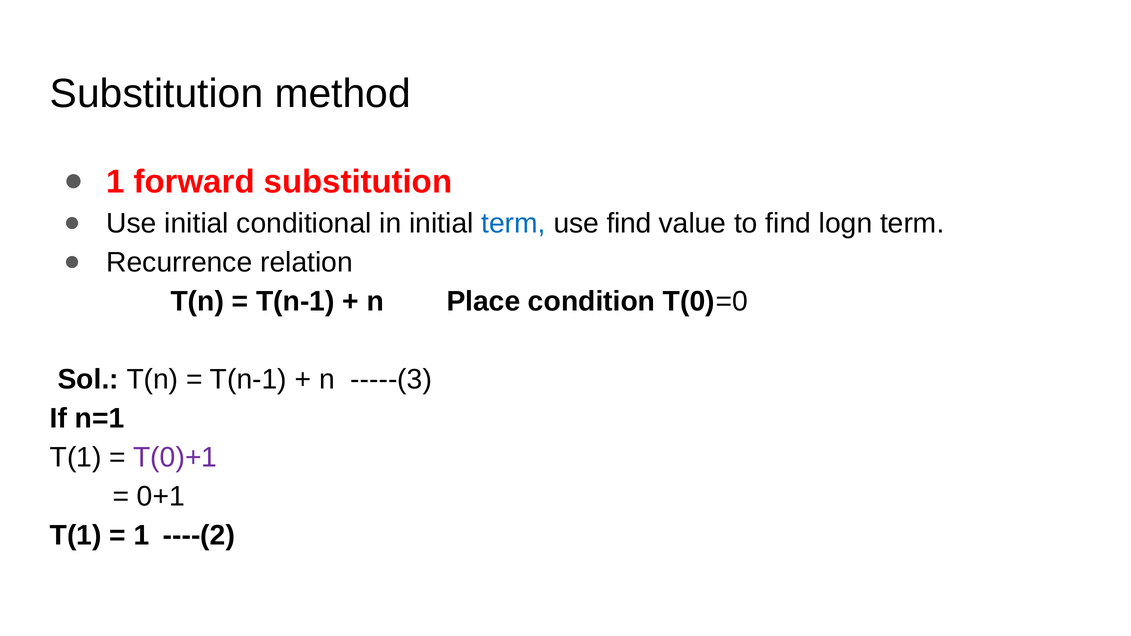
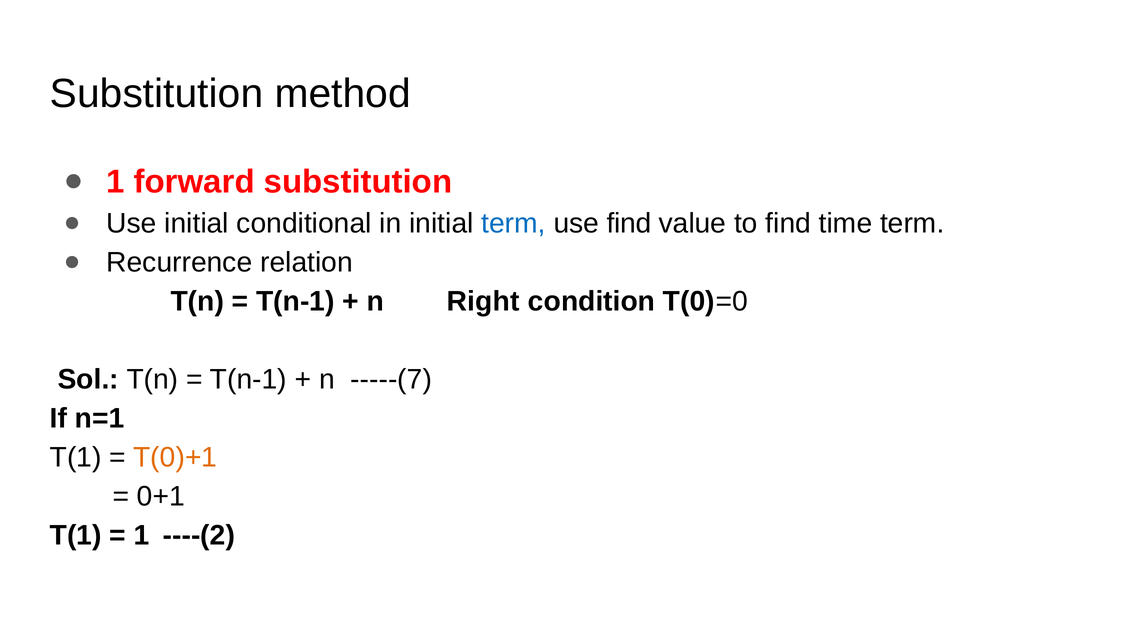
logn: logn -> time (846, 223)
Place: Place -> Right (483, 301)
-----(3: -----(3 -> -----(7 (391, 379)
T(0)+1 colour: purple -> orange (175, 457)
